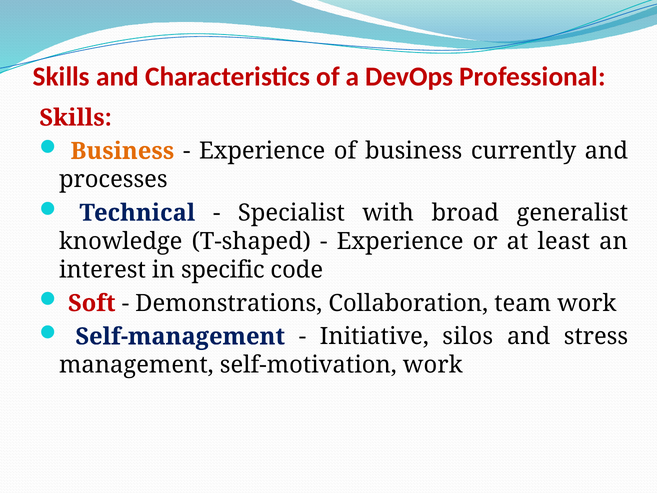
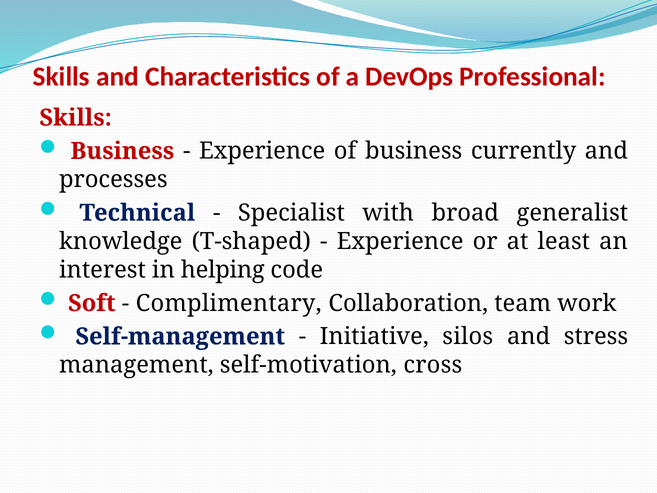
Business colour: orange -> red (122, 151)
specific: specific -> helping (223, 270)
Demonstrations: Demonstrations -> Complimentary (229, 303)
self-motivation work: work -> cross (433, 365)
